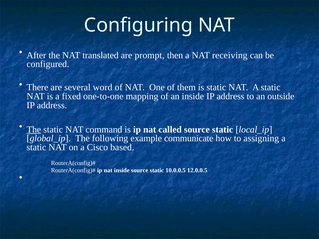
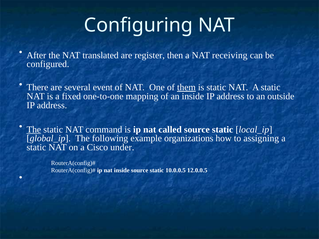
prompt: prompt -> register (150, 55)
word: word -> event (103, 87)
them underline: none -> present (186, 87)
communicate: communicate -> organizations (189, 139)
based: based -> under (122, 147)
